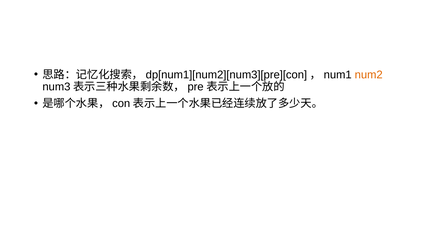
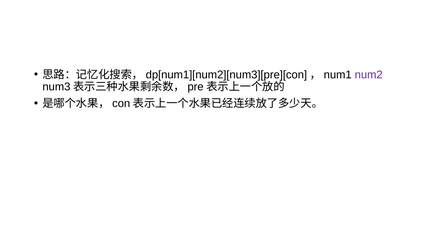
num2 colour: orange -> purple (369, 75)
